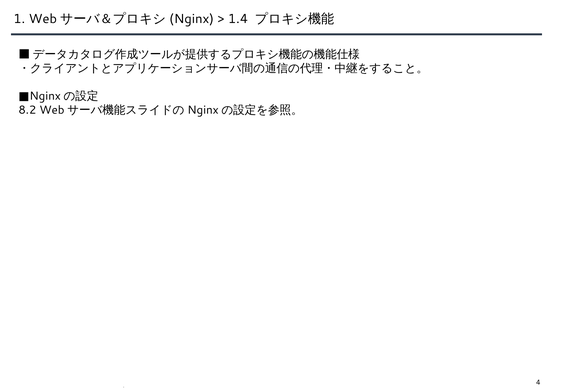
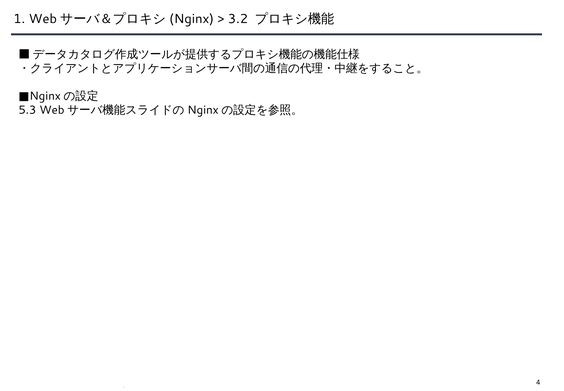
1.4: 1.4 -> 3.2 (238, 19)
8.2: 8.2 -> 5.3 (27, 110)
